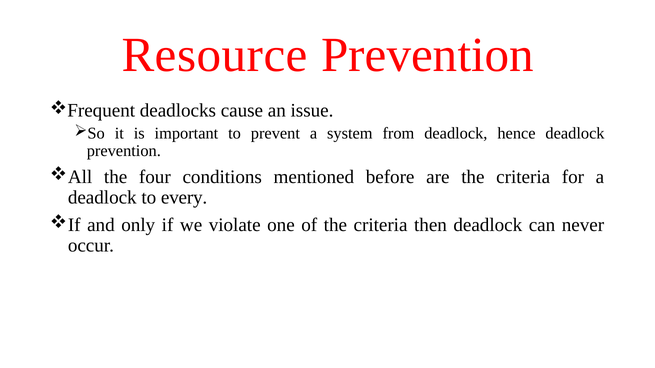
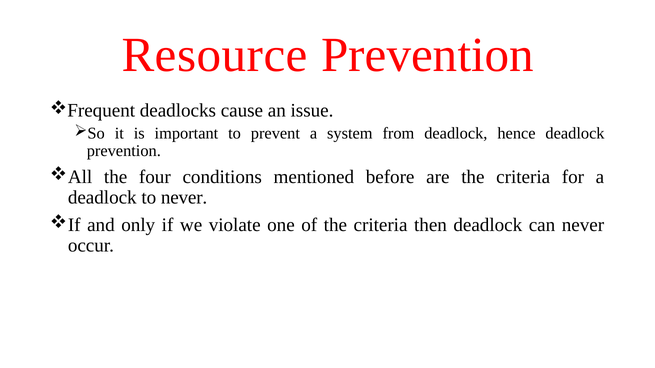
to every: every -> never (184, 198)
